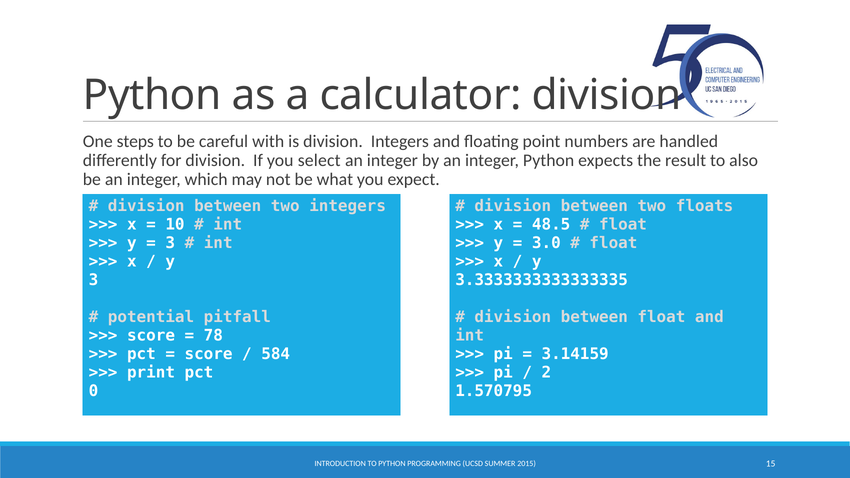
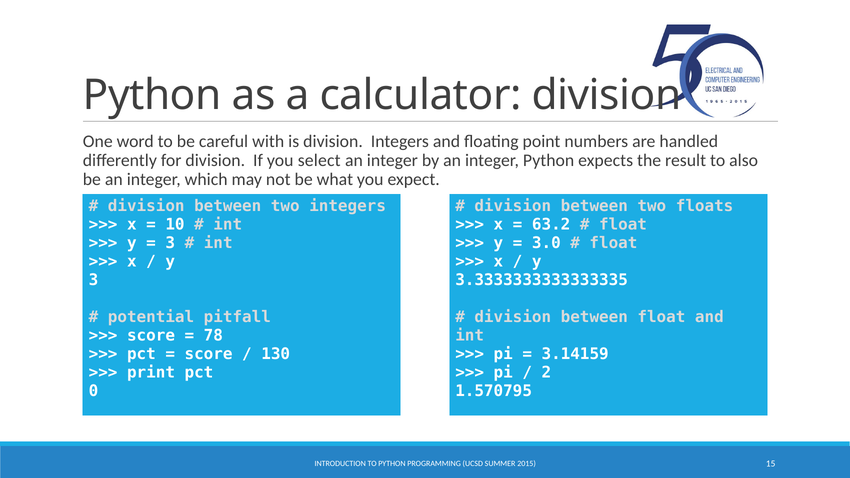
steps: steps -> word (135, 141)
48.5: 48.5 -> 63.2 (551, 225)
584: 584 -> 130 (276, 354)
